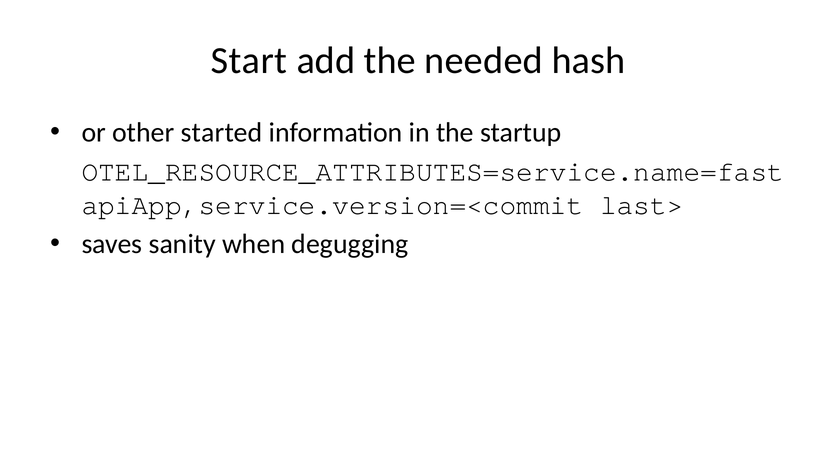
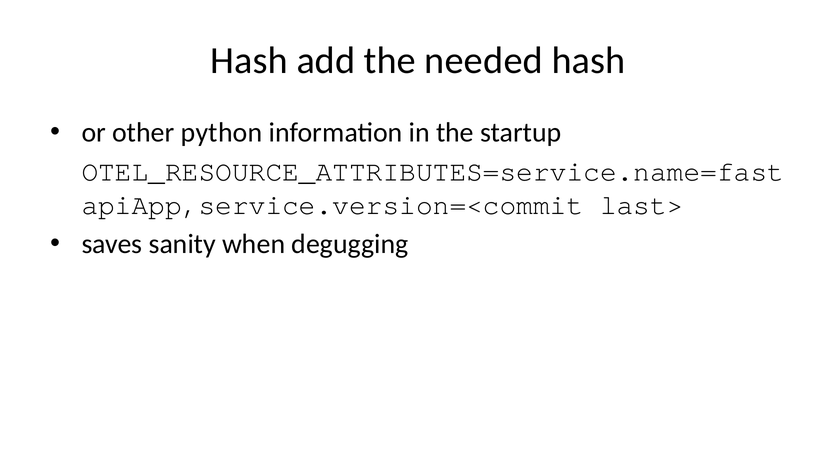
Start: Start -> Hash (249, 61)
started: started -> python (222, 133)
